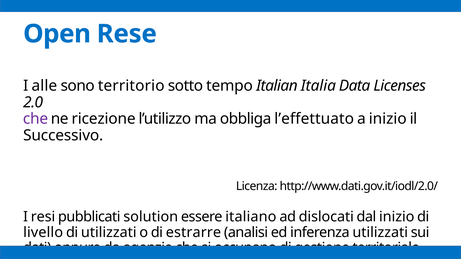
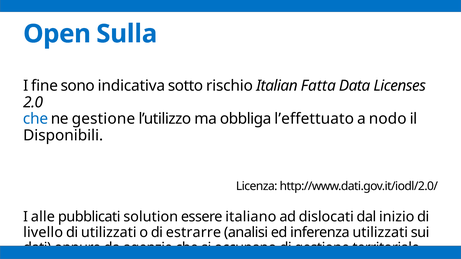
Rese: Rese -> Sulla (127, 34)
alle: alle -> fine (45, 86)
territorio: territorio -> indicativa (131, 86)
tempo: tempo -> rischio (229, 86)
Italia: Italia -> Fatta (318, 86)
che colour: purple -> blue (35, 119)
ne ricezione: ricezione -> gestione (103, 119)
a inizio: inizio -> nodo (388, 119)
Successivo: Successivo -> Disponibili (63, 136)
resi: resi -> alle (43, 217)
